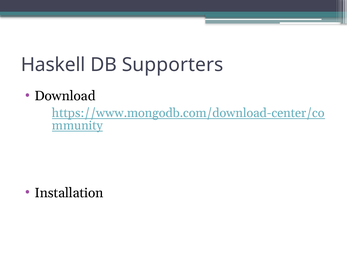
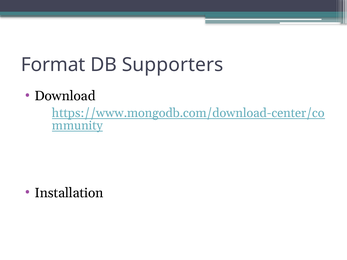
Haskell: Haskell -> Format (53, 65)
